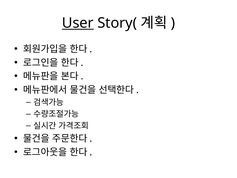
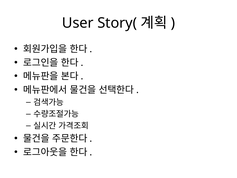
User underline: present -> none (78, 23)
